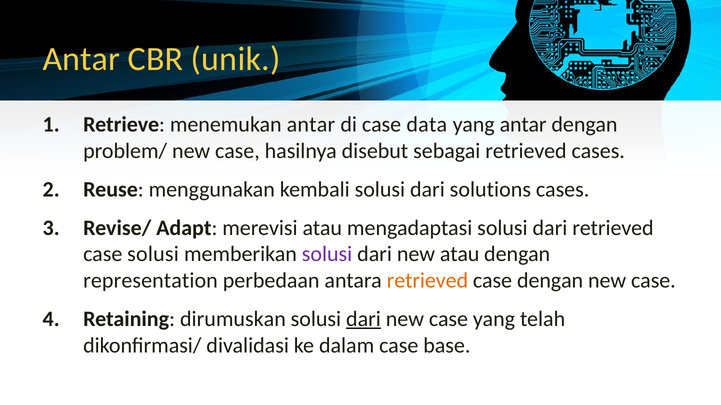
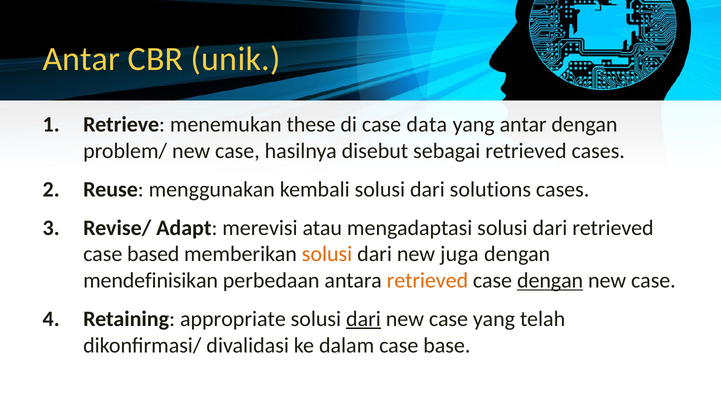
menemukan antar: antar -> these (311, 125)
case solusi: solusi -> based (153, 255)
solusi colour: purple -> orange (327, 255)
new atau: atau -> juga (459, 255)
representation: representation -> mendefinisikan (151, 281)
dengan underline: none -> present (550, 281)
dirumuskan: dirumuskan -> appropriate (233, 319)
